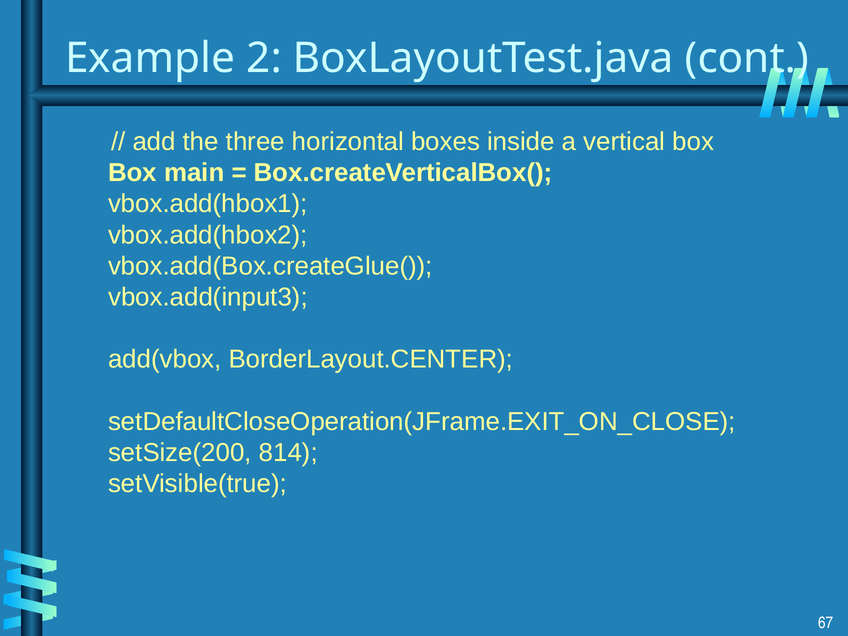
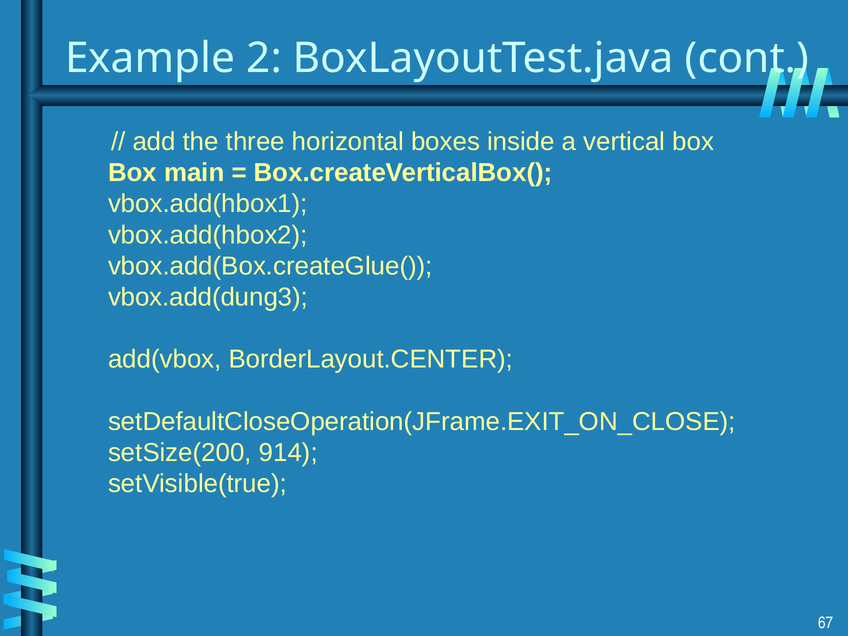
vbox.add(input3: vbox.add(input3 -> vbox.add(dung3 (208, 297)
814: 814 -> 914 (288, 453)
